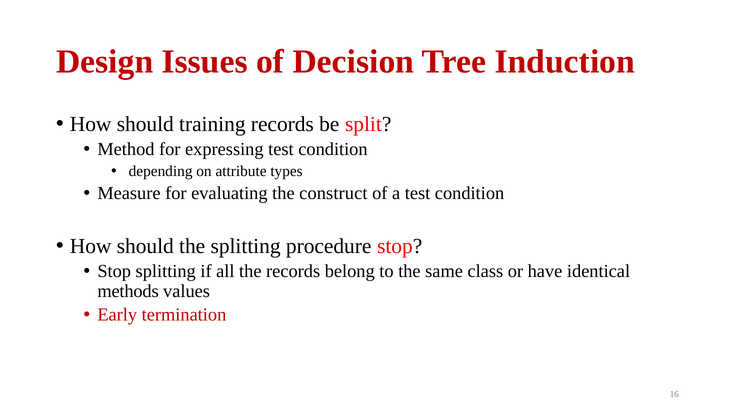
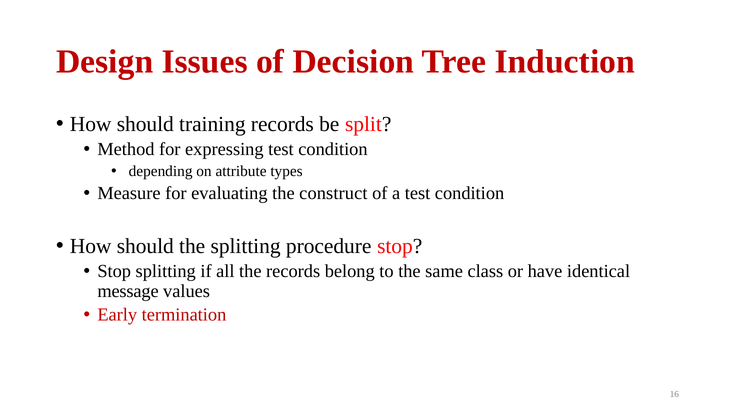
methods: methods -> message (128, 292)
